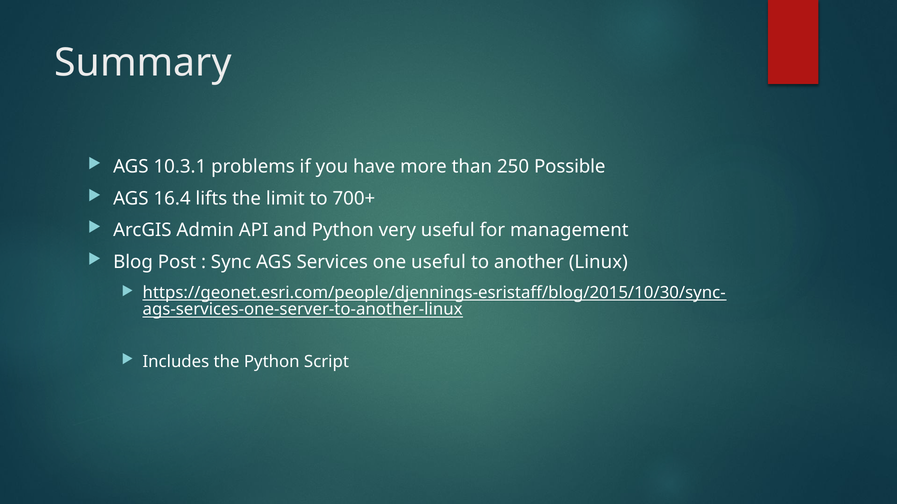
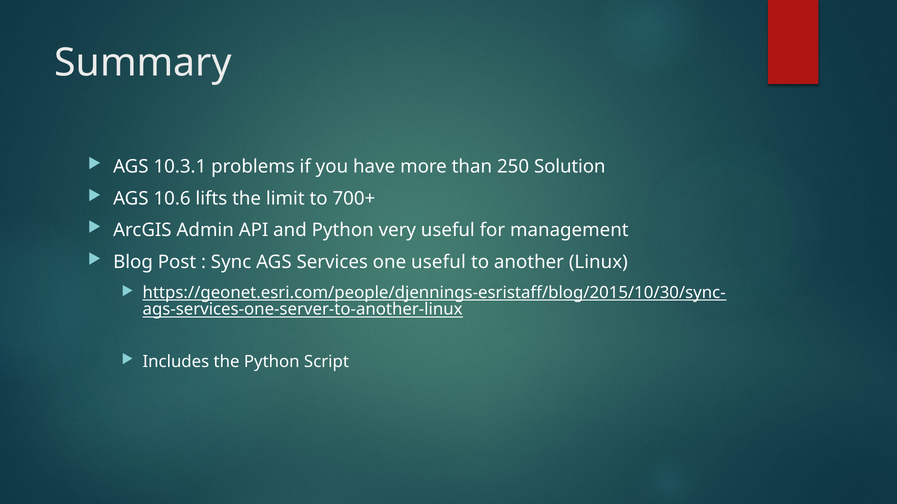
Possible: Possible -> Solution (570, 167)
16.4: 16.4 -> 10.6 (172, 199)
